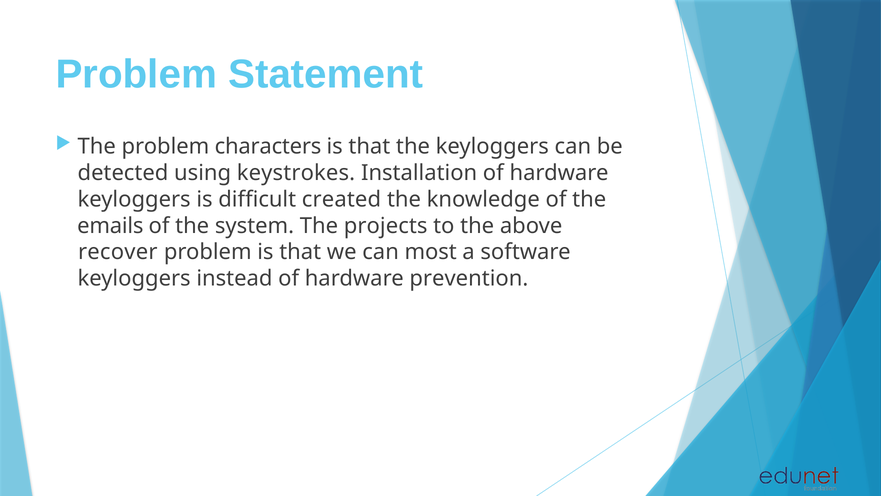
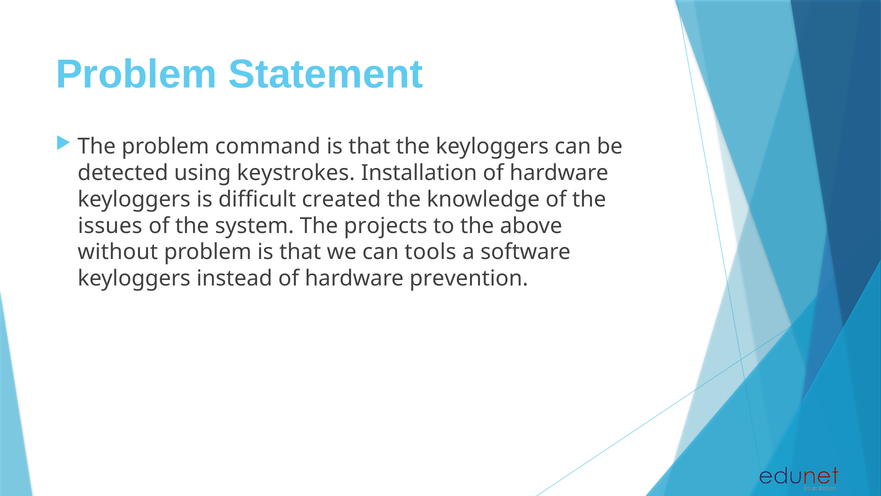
characters: characters -> command (268, 146)
emails: emails -> issues (110, 226)
recover: recover -> without (118, 252)
most: most -> tools (430, 252)
